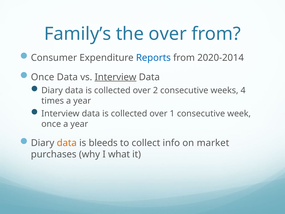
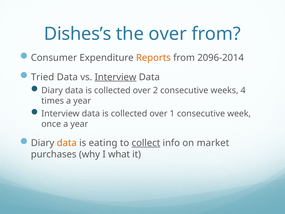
Family’s: Family’s -> Dishes’s (78, 34)
Reports colour: blue -> orange (153, 58)
2020-2014: 2020-2014 -> 2096-2014 (221, 58)
Once: Once -> Tried (43, 77)
bleeds: bleeds -> eating (103, 143)
collect underline: none -> present (146, 143)
